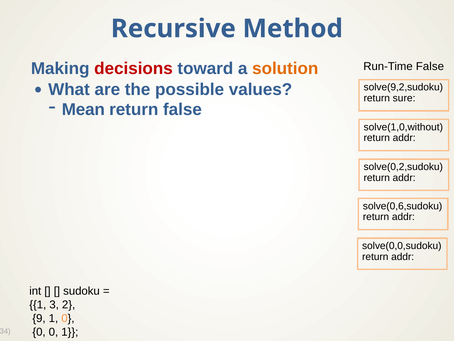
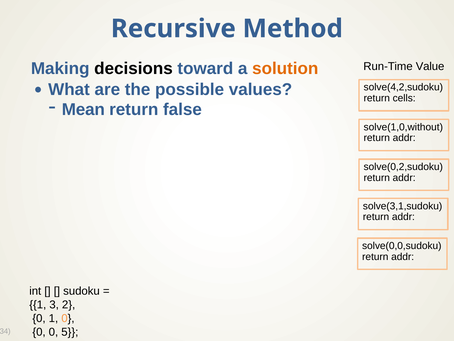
decisions colour: red -> black (133, 68)
Run-Time False: False -> Value (430, 66)
solve(9,2,sudoku: solve(9,2,sudoku -> solve(4,2,sudoku (403, 87)
sure: sure -> cells (404, 98)
solve(0,6,sudoku: solve(0,6,sudoku -> solve(3,1,sudoku (403, 206)
9: 9 -> 0 (39, 318)
0 1: 1 -> 5 (70, 332)
